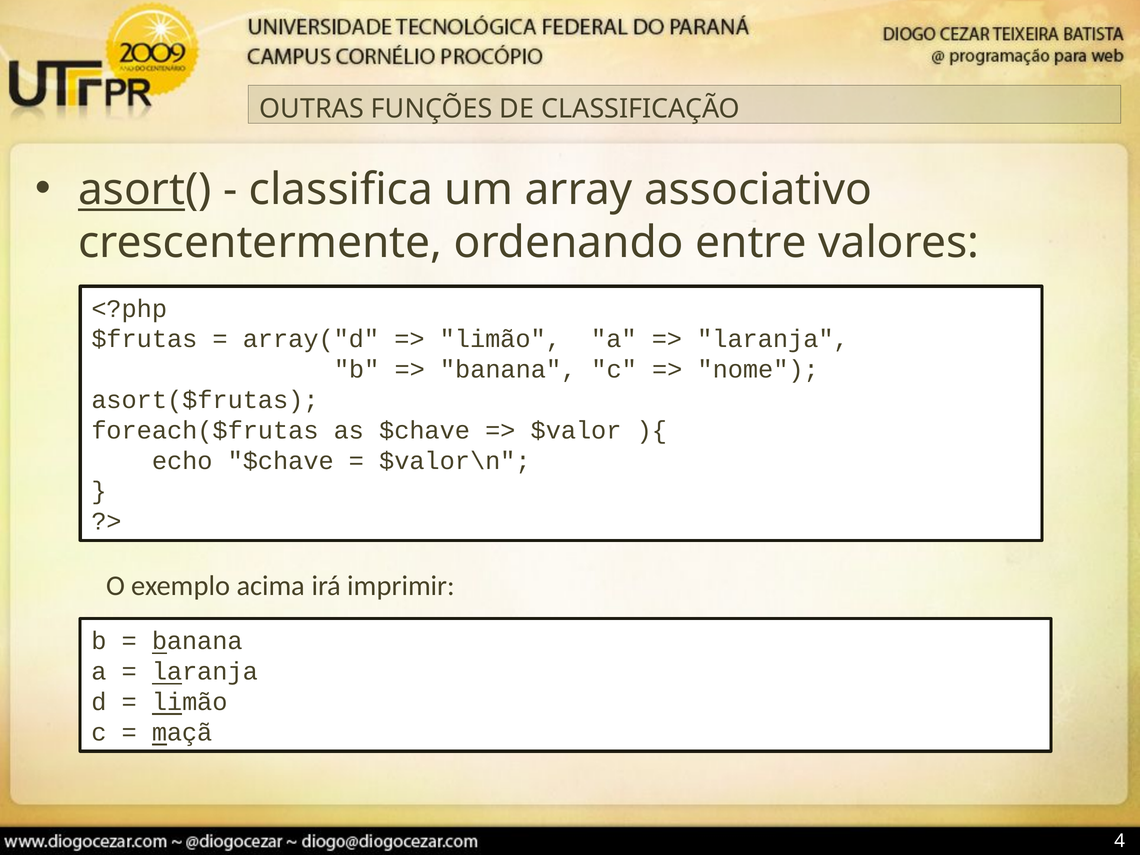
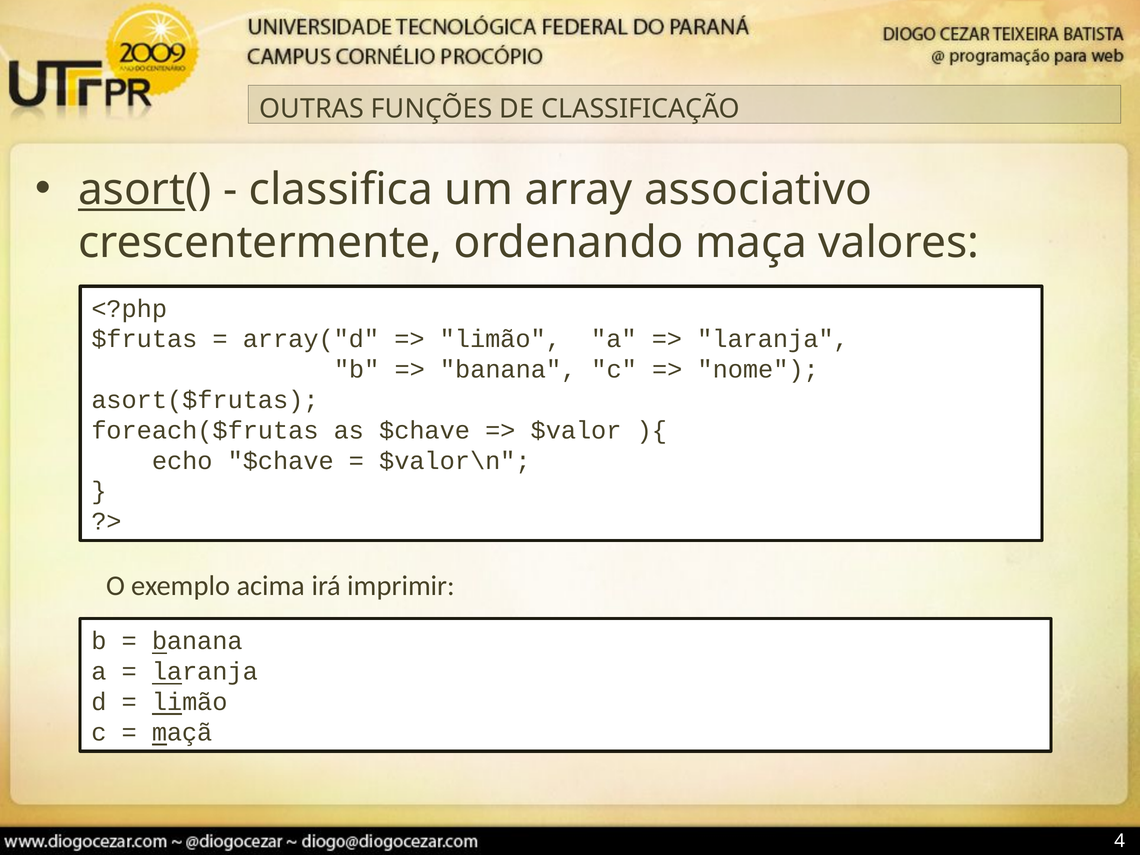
entre: entre -> maça (751, 243)
